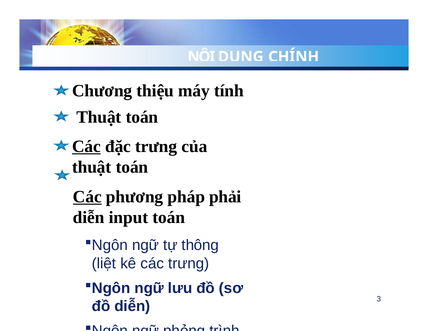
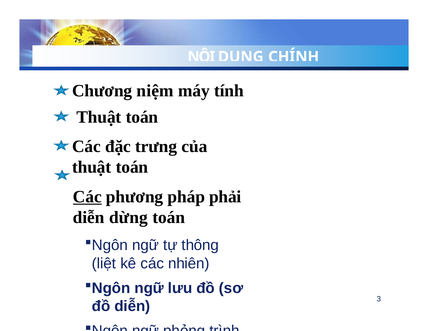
thiệu: thiệu -> niệm (155, 91)
Các underline: present -> none (86, 146)
input: input -> dừng (128, 217)
các trưng: trưng -> nhiên (189, 263)
